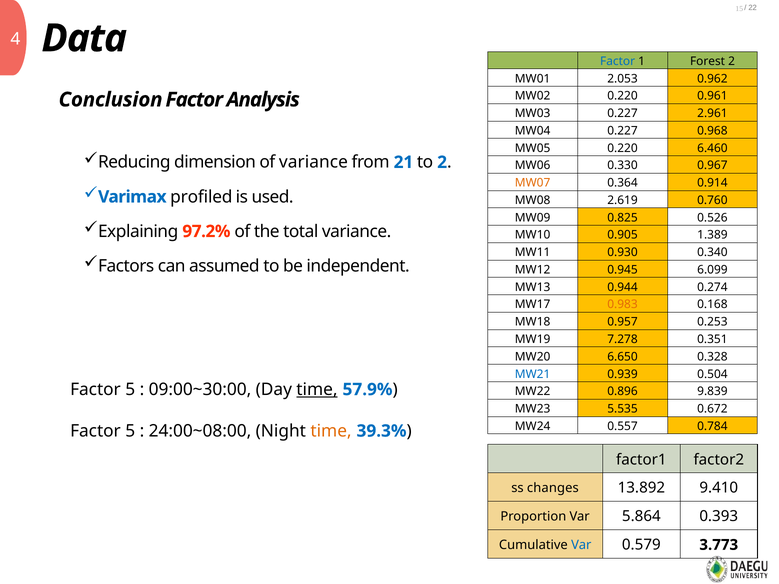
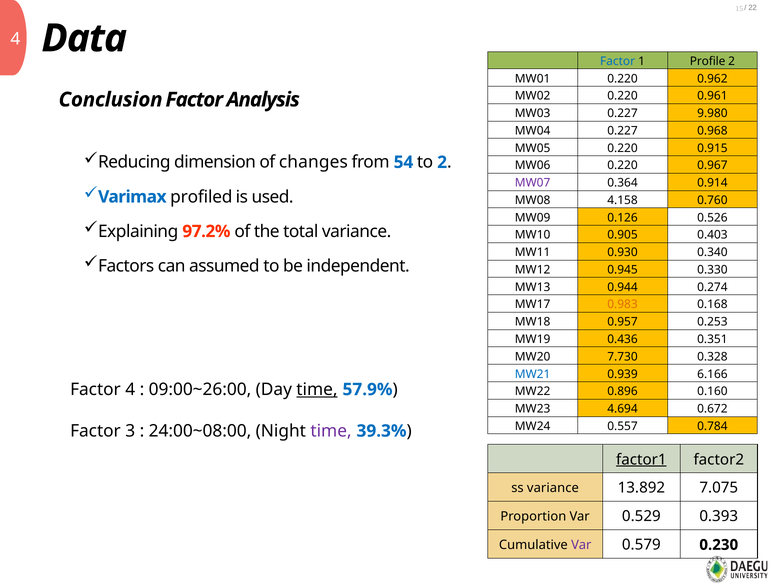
Forest: Forest -> Profile (708, 61)
MW01 2.053: 2.053 -> 0.220 (623, 79)
2.961: 2.961 -> 9.980 (712, 113)
6.460: 6.460 -> 0.915 (712, 148)
of variance: variance -> changes (313, 162)
21: 21 -> 54 (403, 162)
MW06 0.330: 0.330 -> 0.220 (623, 166)
MW07 colour: orange -> purple (533, 183)
2.619: 2.619 -> 4.158 (623, 200)
0.825: 0.825 -> 0.126 (623, 218)
1.389: 1.389 -> 0.403 (712, 235)
6.099: 6.099 -> 0.330 (712, 270)
7.278: 7.278 -> 0.436 (623, 339)
6.650: 6.650 -> 7.730 (623, 357)
0.504: 0.504 -> 6.166 (712, 374)
5: 5 -> 4 (130, 390)
09:00~30:00: 09:00~30:00 -> 09:00~26:00 (200, 390)
9.839: 9.839 -> 0.160 (712, 392)
5.535: 5.535 -> 4.694 (623, 409)
5: 5 -> 3 (130, 431)
time colour: orange -> purple (331, 431)
factor1 underline: none -> present (641, 460)
ss changes: changes -> variance (553, 488)
9.410: 9.410 -> 7.075 (719, 488)
5.864: 5.864 -> 0.529 (641, 517)
Var colour: blue -> purple (581, 545)
3.773: 3.773 -> 0.230 (719, 545)
